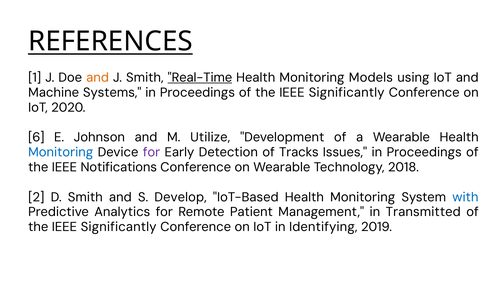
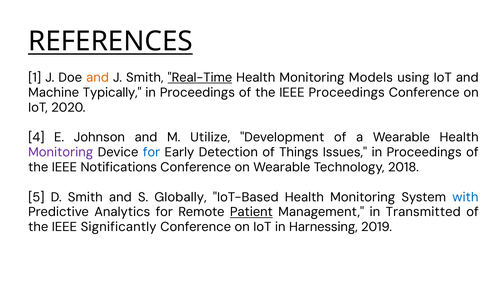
Systems: Systems -> Typically (112, 93)
Significantly: Significantly -> Proceedings (347, 93)
6: 6 -> 4 (36, 137)
Monitoring colour: blue -> purple (61, 152)
for colour: purple -> blue (152, 152)
Tracks: Tracks -> Things (299, 152)
2: 2 -> 5 (36, 197)
Develop: Develop -> Globally (181, 197)
Patient underline: none -> present (251, 212)
Identifying: Identifying -> Harnessing (323, 227)
